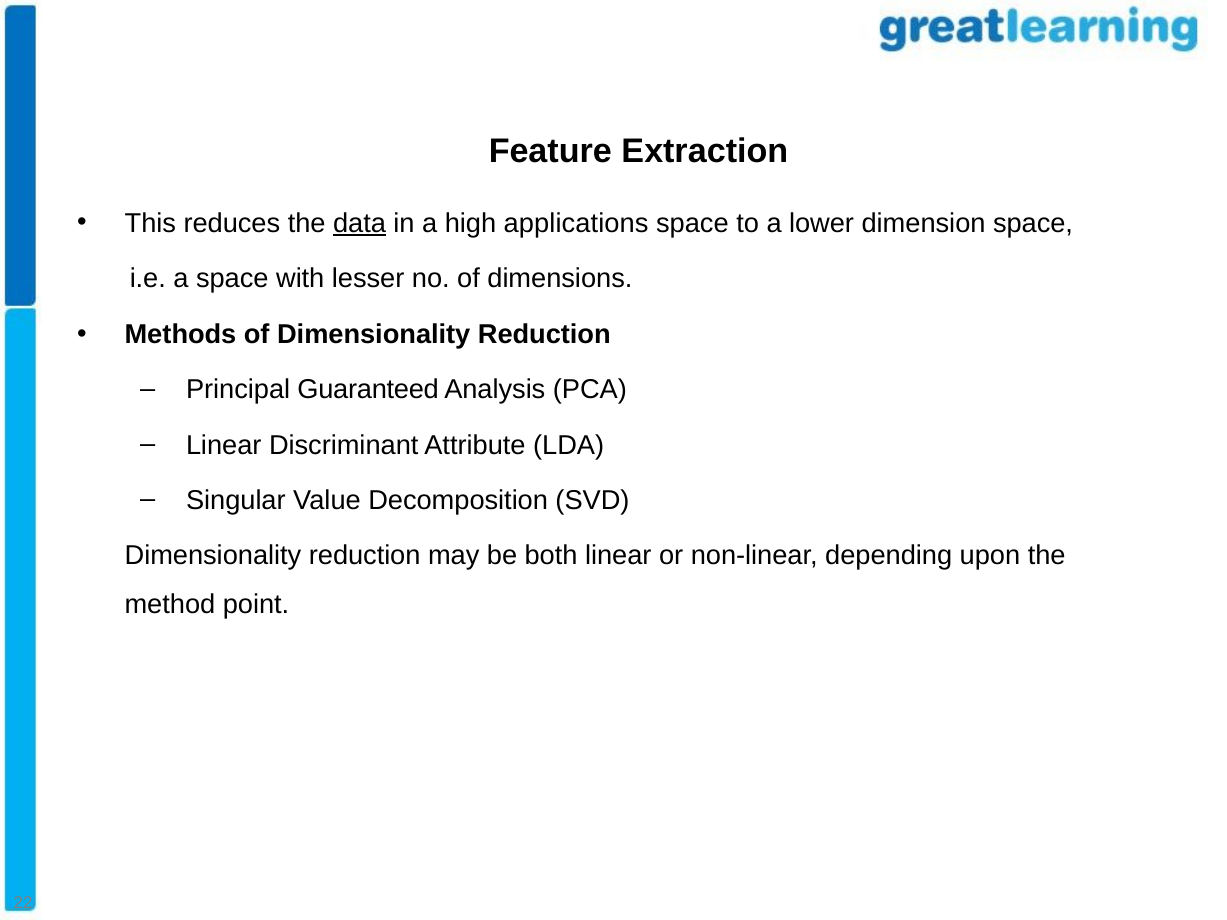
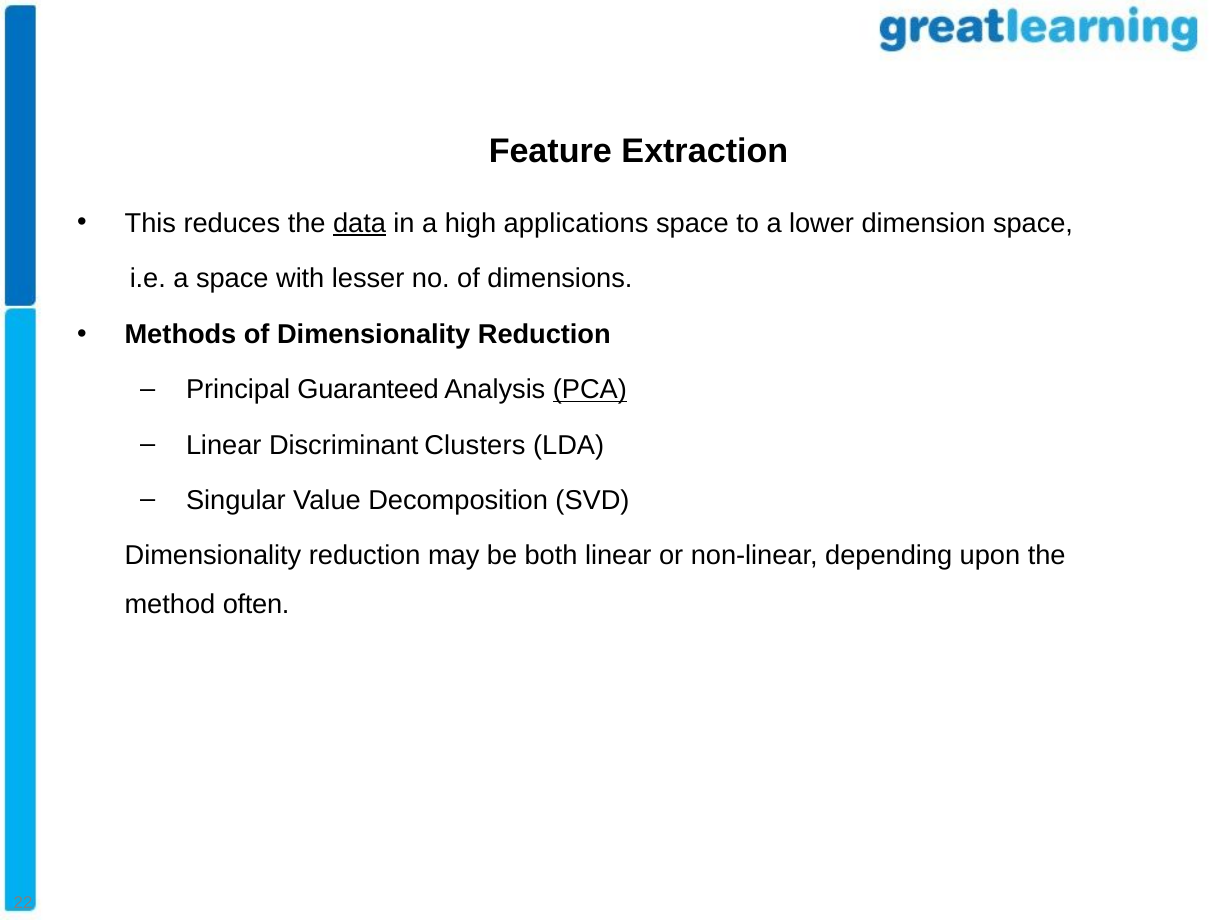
PCA underline: none -> present (590, 390)
Attribute: Attribute -> Clusters (475, 445)
point: point -> often (256, 605)
